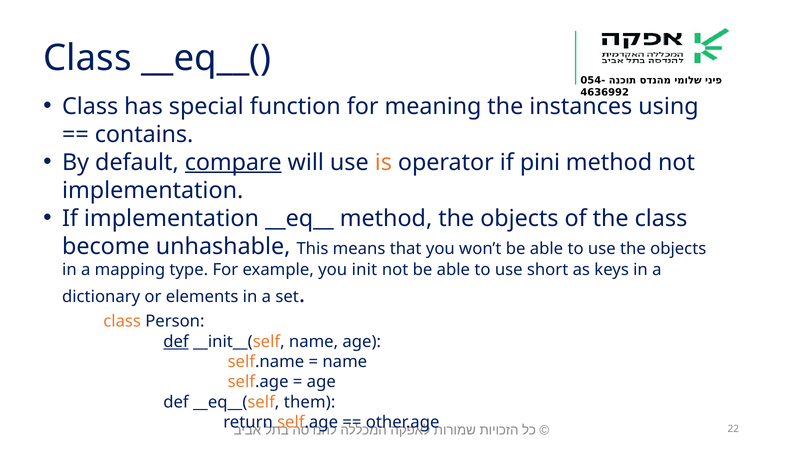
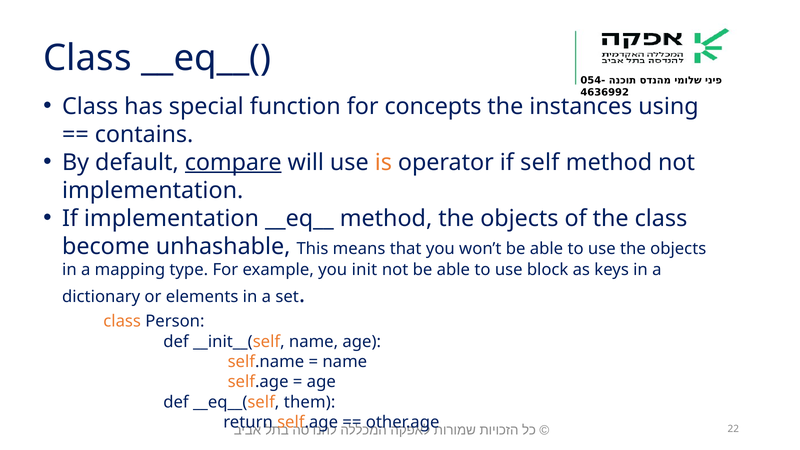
meaning: meaning -> concepts (433, 106)
pini: pini -> self (540, 162)
short: short -> block (548, 270)
def underline: present -> none (176, 342)
